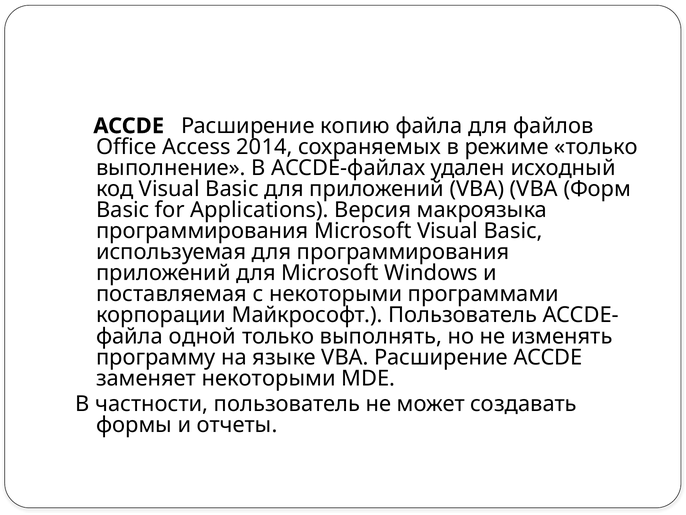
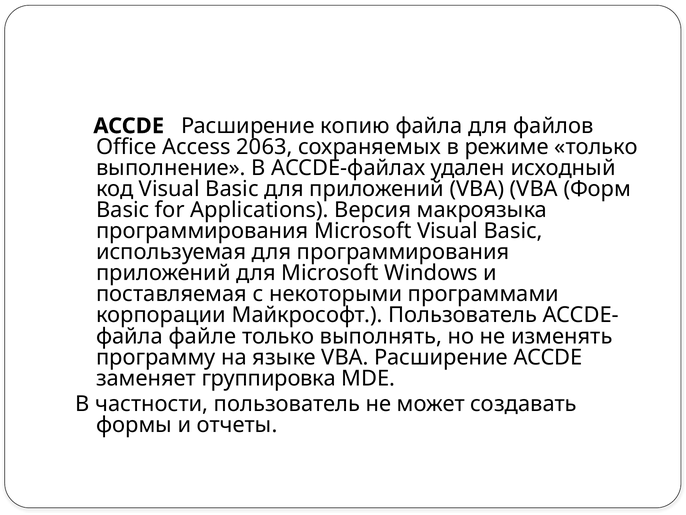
2014: 2014 -> 2063 (264, 147)
одной: одной -> файле (202, 336)
заменяет некоторыми: некоторыми -> группировка (269, 378)
